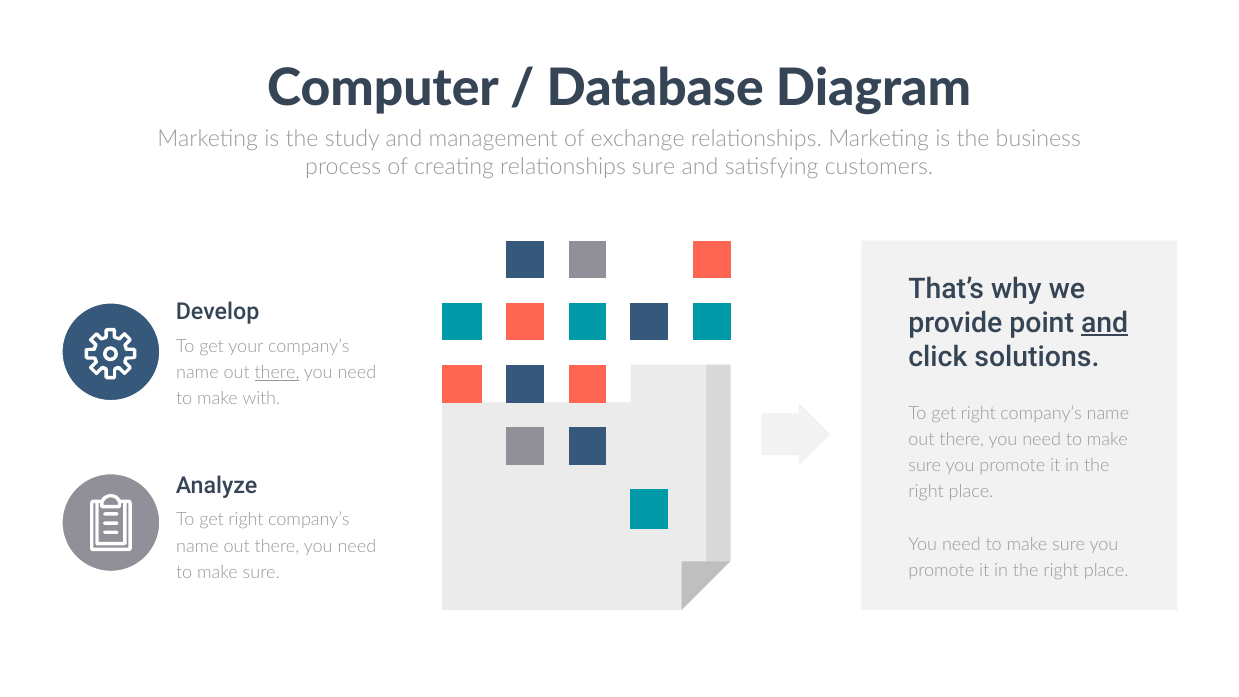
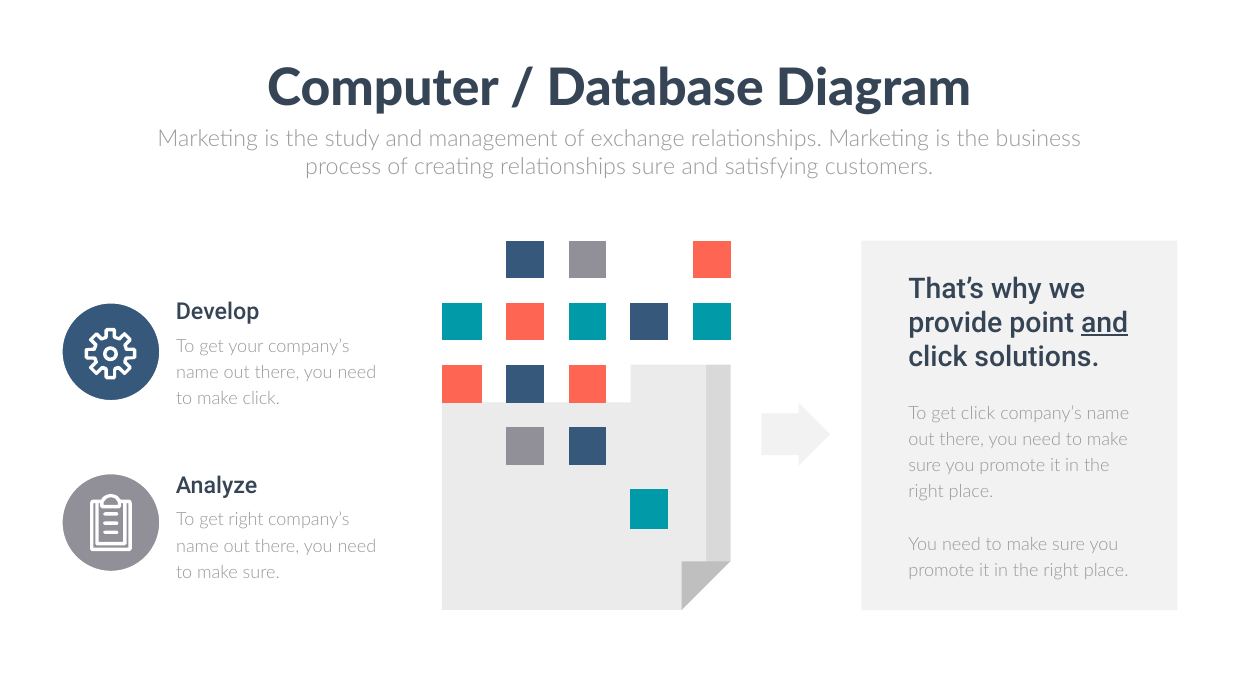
there underline: present -> none (277, 373)
make with: with -> click (261, 399)
right: right -> click (978, 413)
